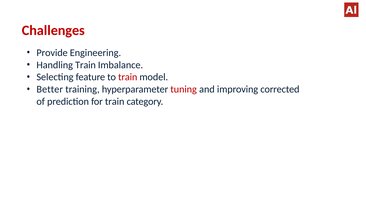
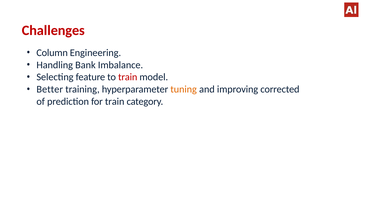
Provide: Provide -> Column (52, 53)
Handling Train: Train -> Bank (85, 65)
tuning colour: red -> orange (184, 89)
